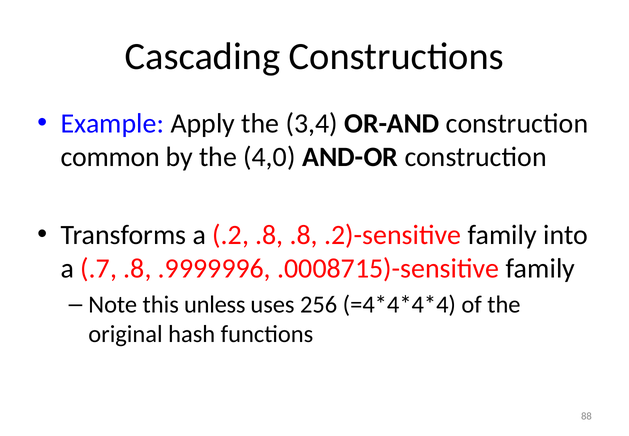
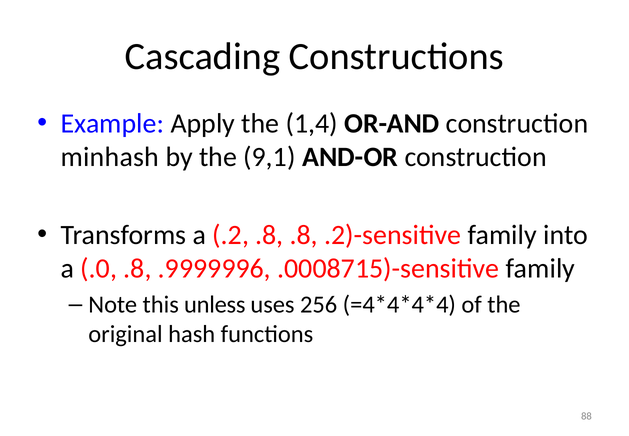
3,4: 3,4 -> 1,4 (312, 123)
common: common -> minhash (110, 157)
4,0: 4,0 -> 9,1 (269, 157)
.7: .7 -> .0 (99, 268)
